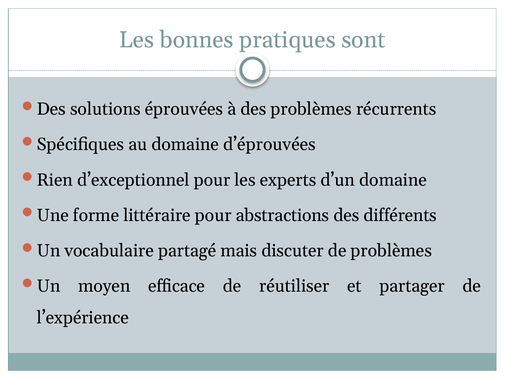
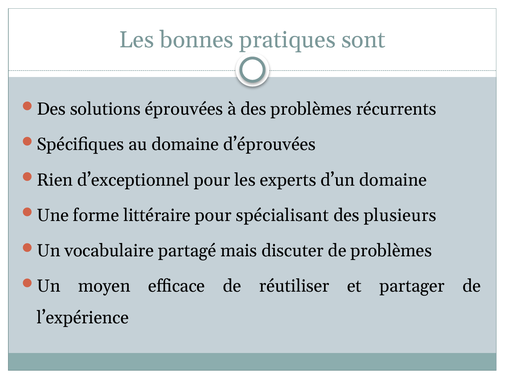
abstractions: abstractions -> spécialisant (282, 215)
différents: différents -> plusieurs (400, 215)
